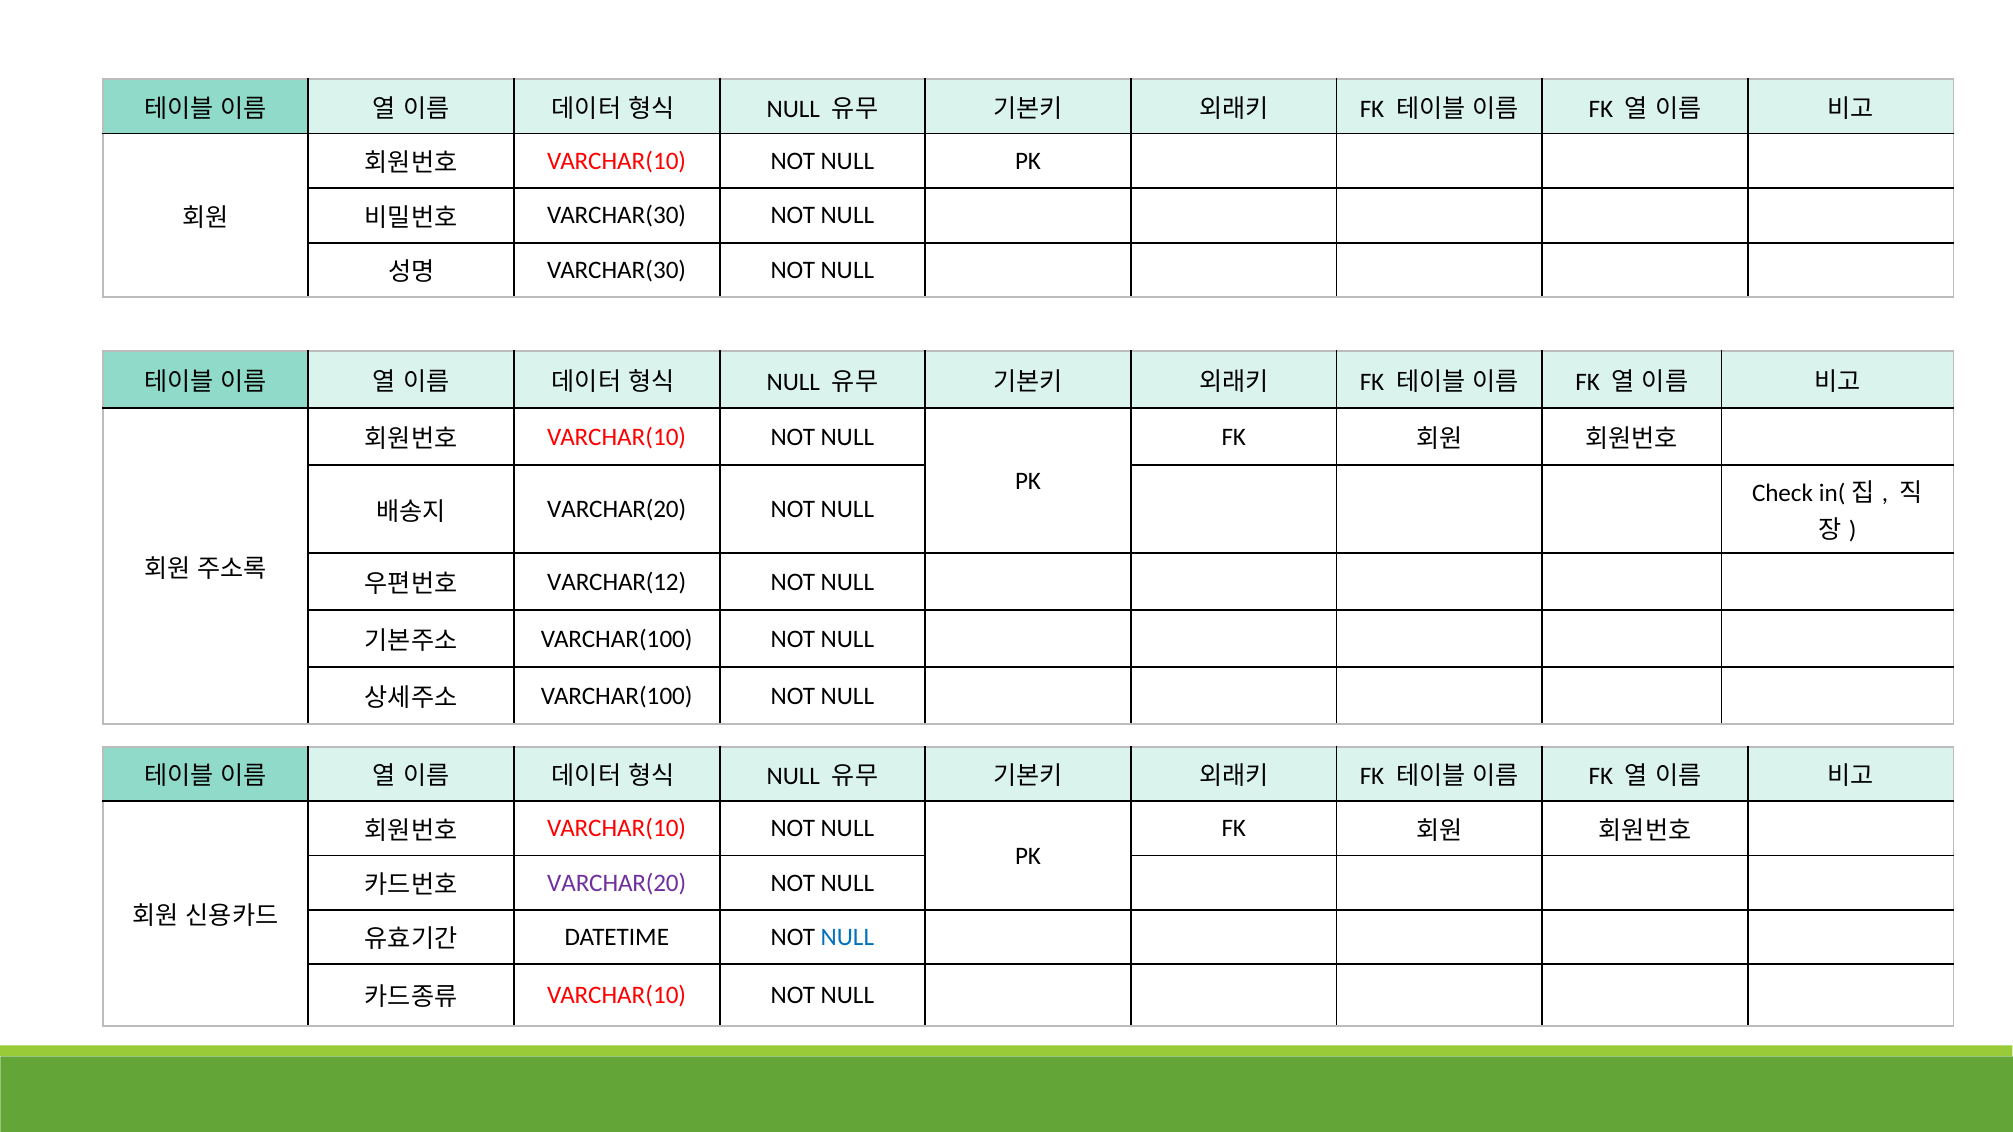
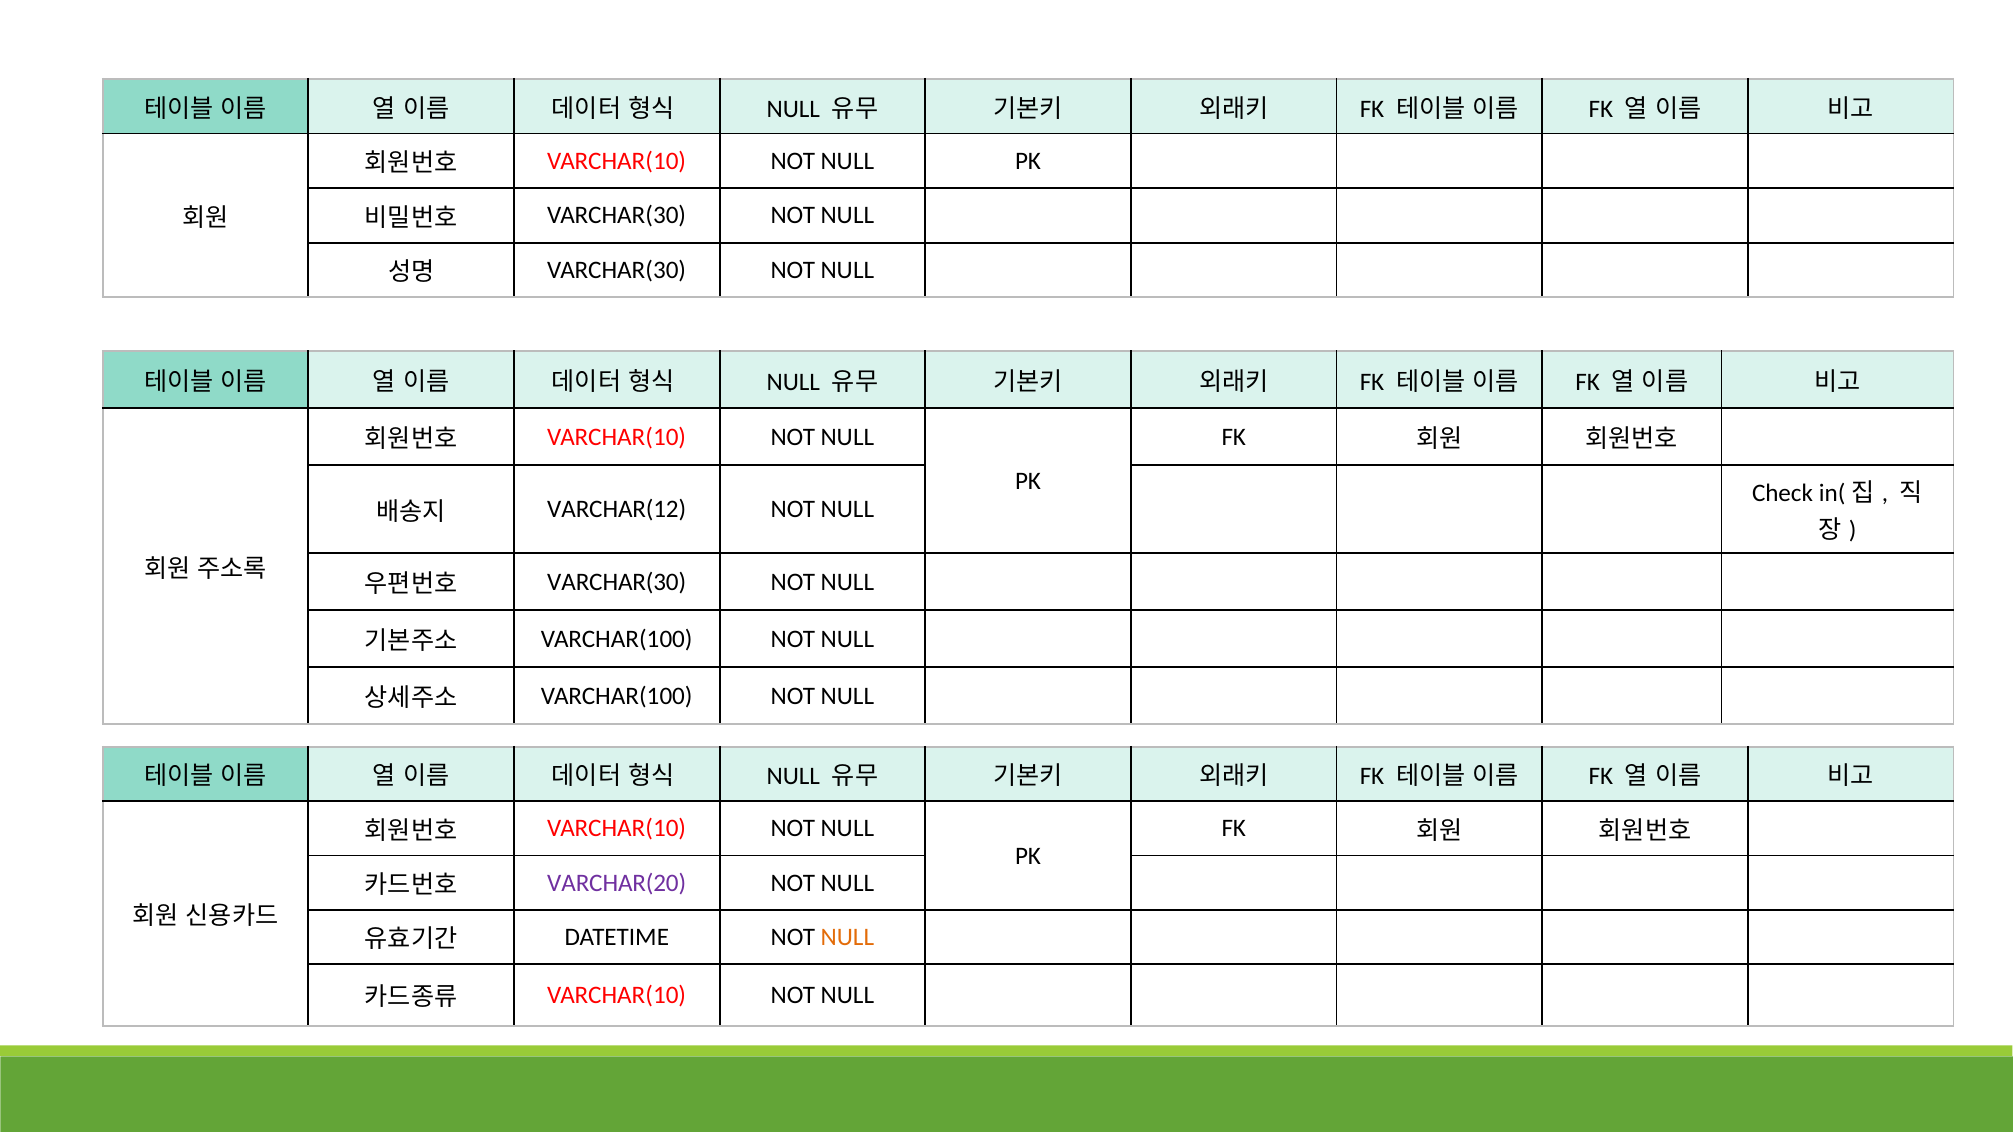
VARCHAR(20: VARCHAR(20 -> VARCHAR(12 (617, 510)
VARCHAR(12: VARCHAR(12 -> VARCHAR(30 (617, 582)
NULL colour: blue -> orange (847, 937)
